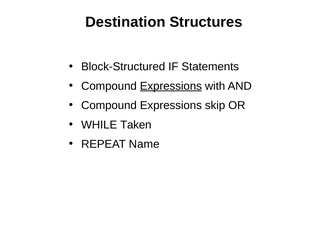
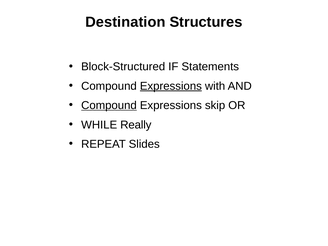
Compound underline: none -> present (109, 105)
Taken: Taken -> Really (136, 125)
Name: Name -> Slides (144, 144)
